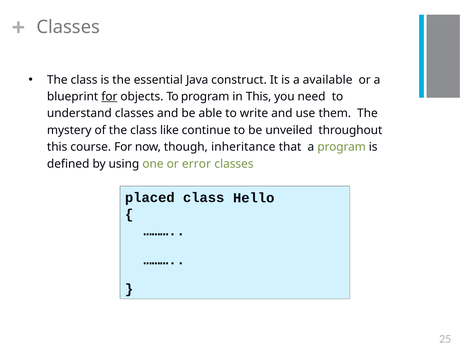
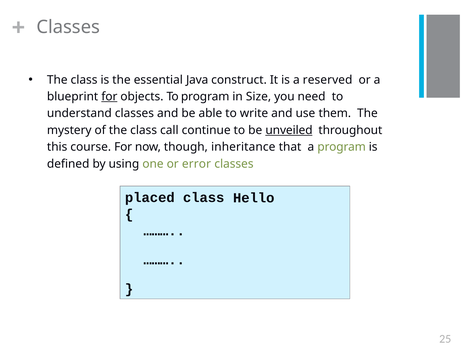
available: available -> reserved (328, 80)
in This: This -> Size (258, 97)
like: like -> call (169, 130)
unveiled underline: none -> present (289, 130)
